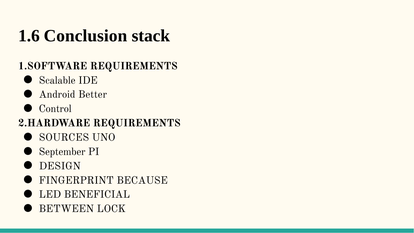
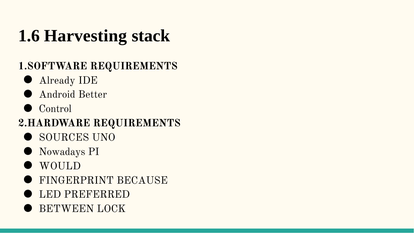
Conclusion: Conclusion -> Harvesting (85, 36)
Scalable: Scalable -> Already (57, 80)
September: September -> Nowadays (62, 152)
DESIGN: DESIGN -> WOULD (60, 166)
BENEFICIAL: BENEFICIAL -> PREFERRED (97, 194)
